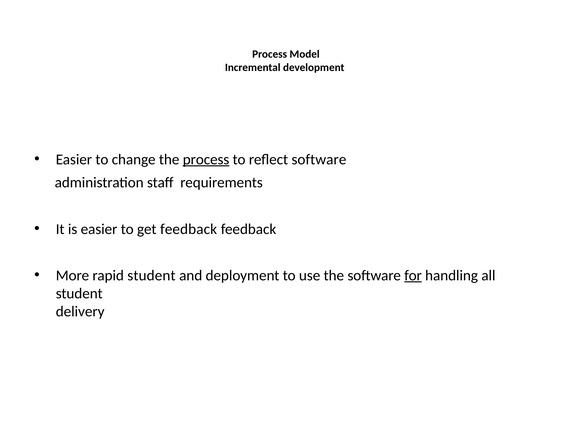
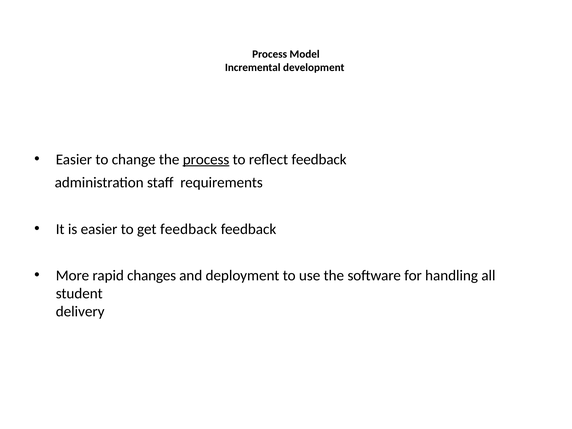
reflect software: software -> feedback (319, 159)
rapid student: student -> changes (152, 275)
for underline: present -> none (413, 275)
